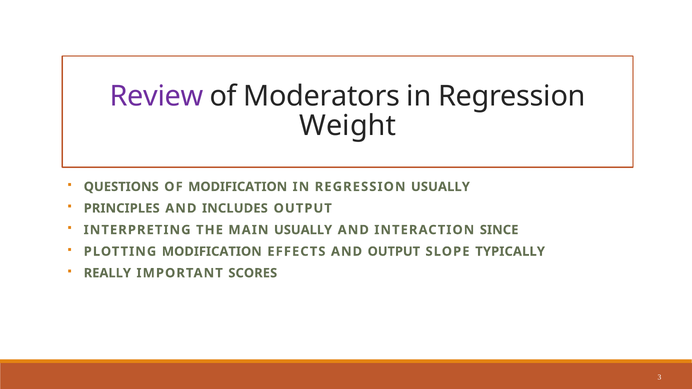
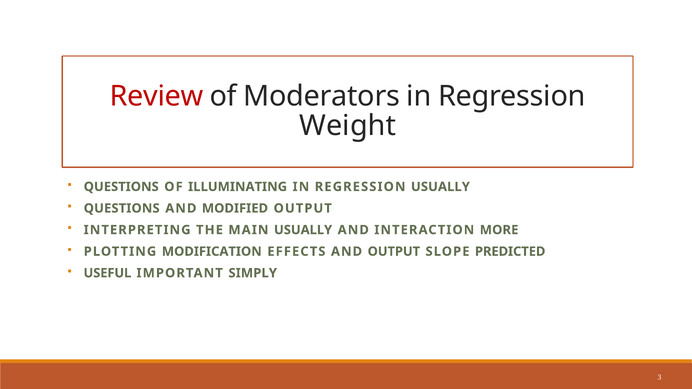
Review colour: purple -> red (157, 96)
OF MODIFICATION: MODIFICATION -> ILLUMINATING (238, 187)
PRINCIPLES: PRINCIPLES -> QUESTIONS (122, 208)
INCLUDES: INCLUDES -> MODIFIED (235, 208)
SINCE: SINCE -> MORE (499, 230)
TYPICALLY: TYPICALLY -> PREDICTED (510, 252)
REALLY: REALLY -> USEFUL (107, 273)
SCORES: SCORES -> SIMPLY (253, 273)
